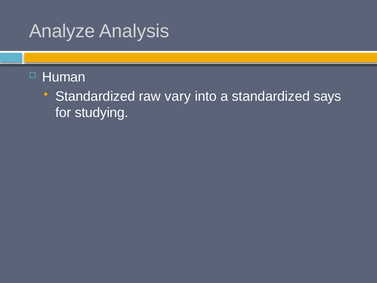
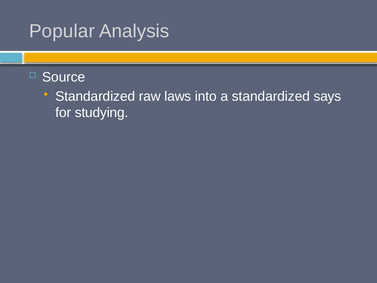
Analyze: Analyze -> Popular (62, 31)
Human: Human -> Source (64, 77)
vary: vary -> laws (178, 96)
